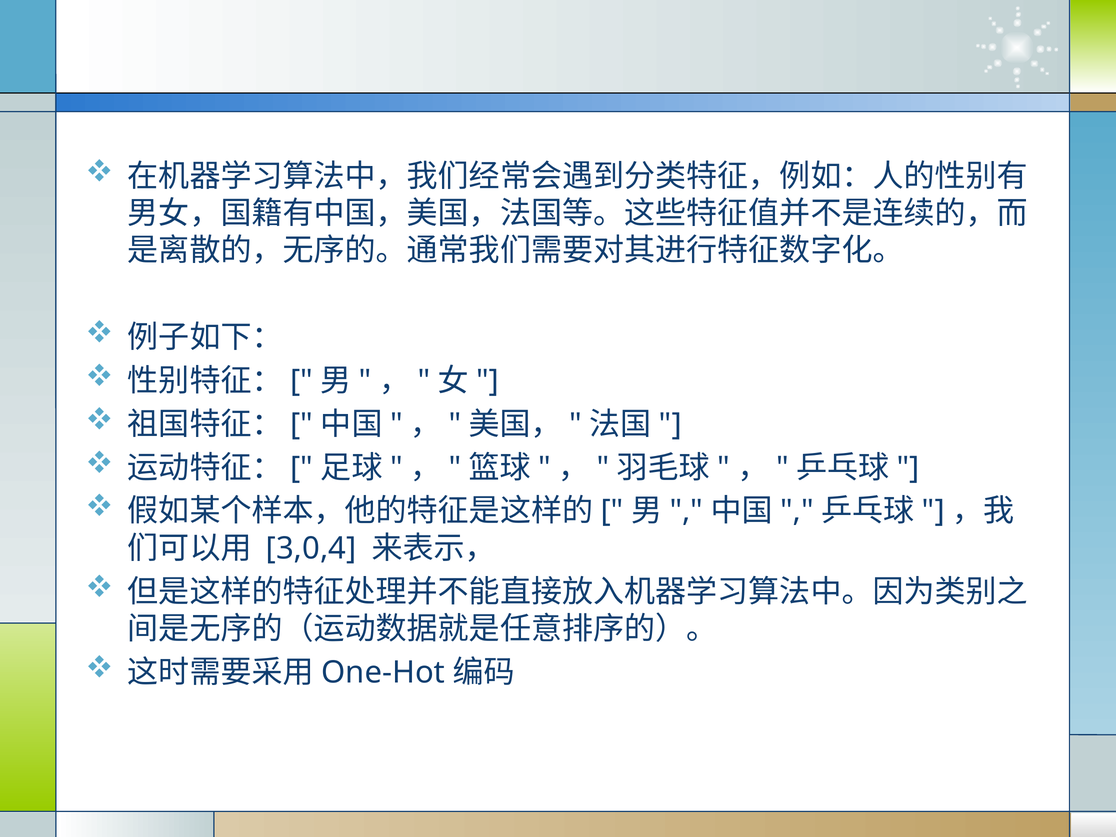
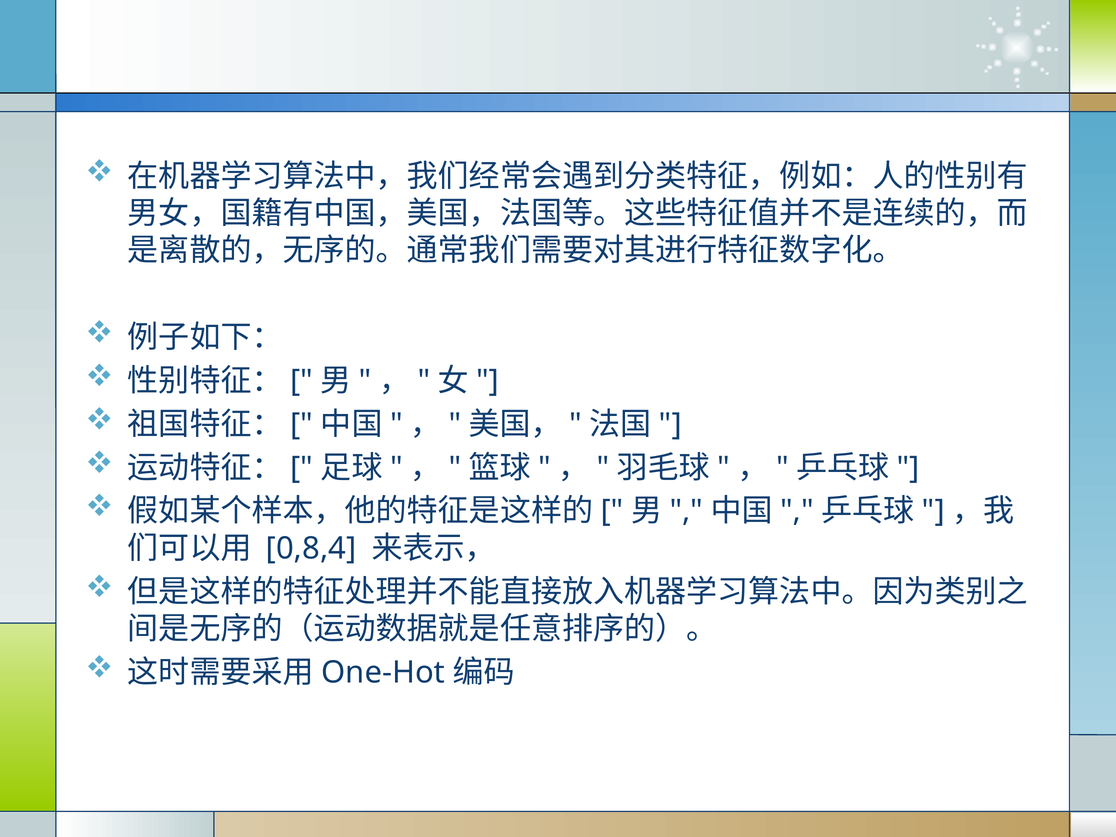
3,0,4: 3,0,4 -> 0,8,4 (311, 548)
